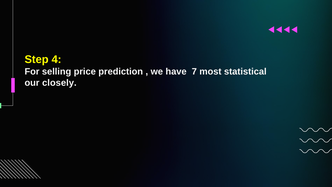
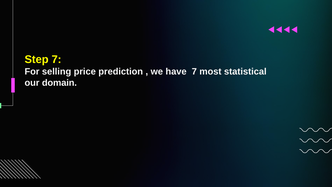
Step 4: 4 -> 7 (56, 59)
closely: closely -> domain (59, 83)
